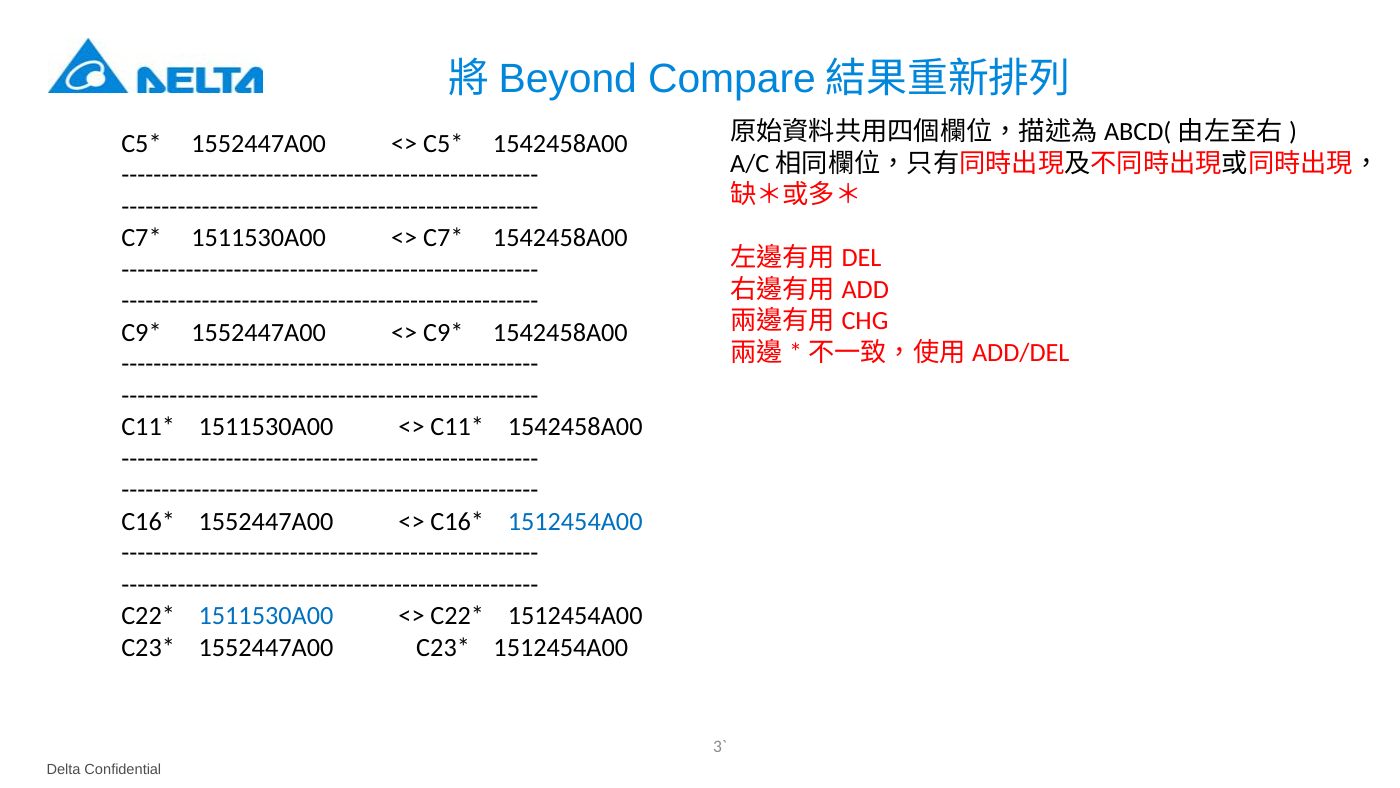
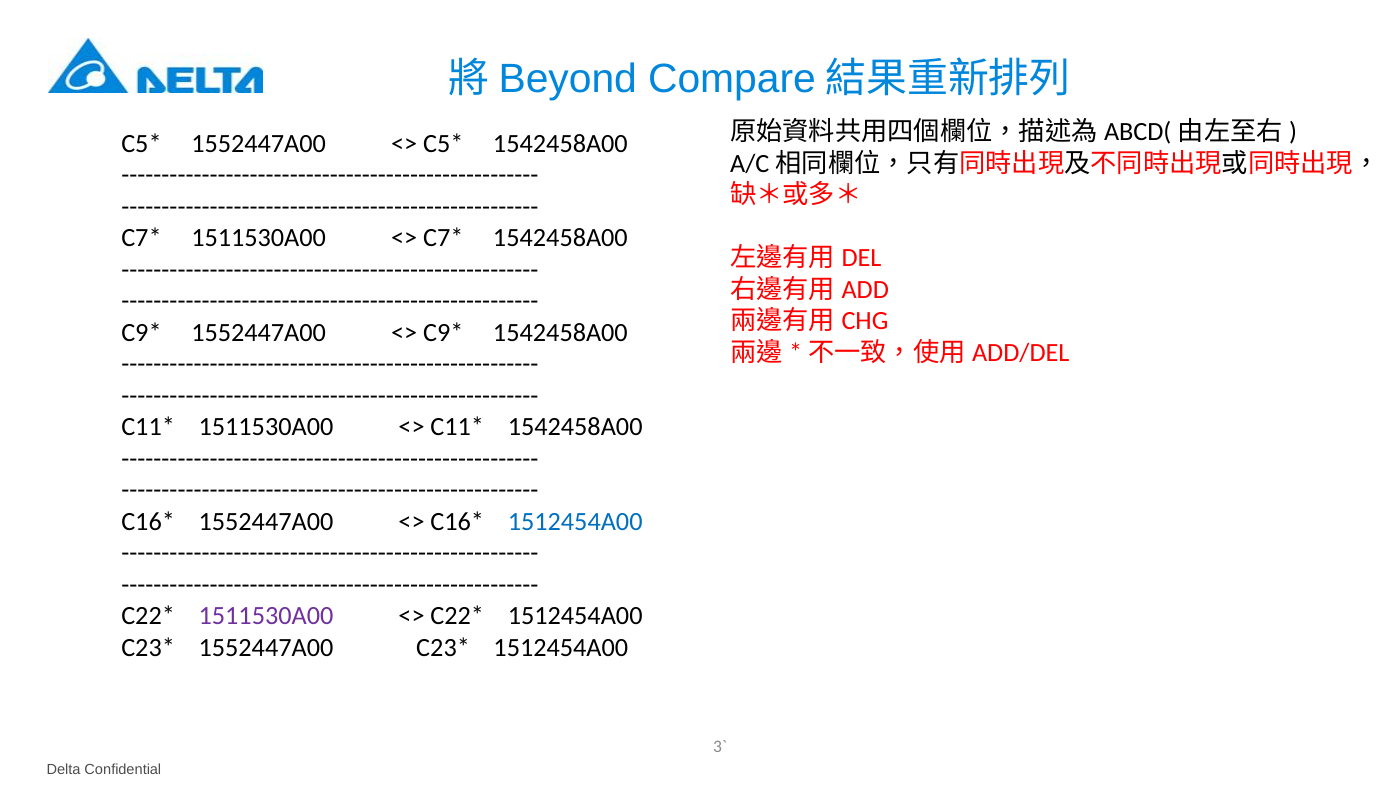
1511530A00 colour: blue -> purple (266, 616)
